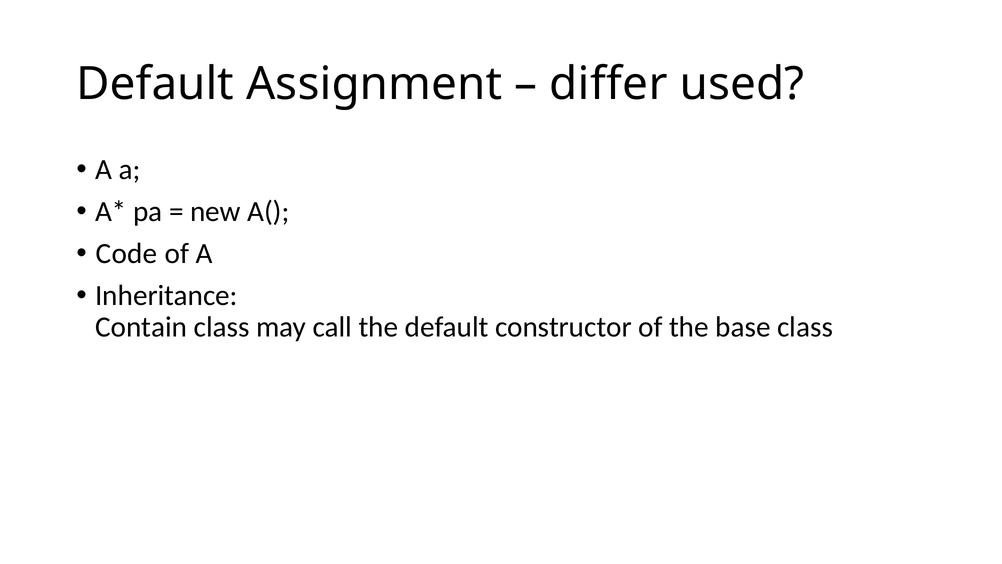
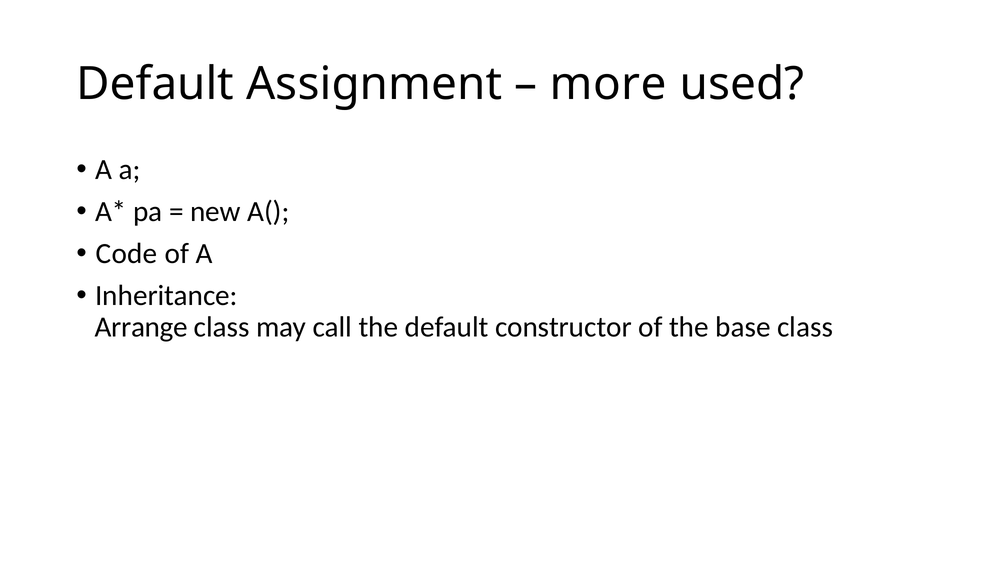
differ: differ -> more (608, 84)
Contain: Contain -> Arrange (141, 327)
